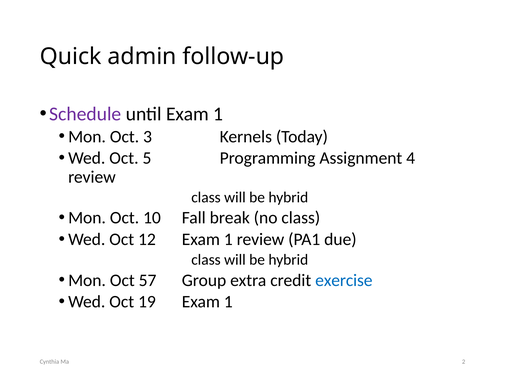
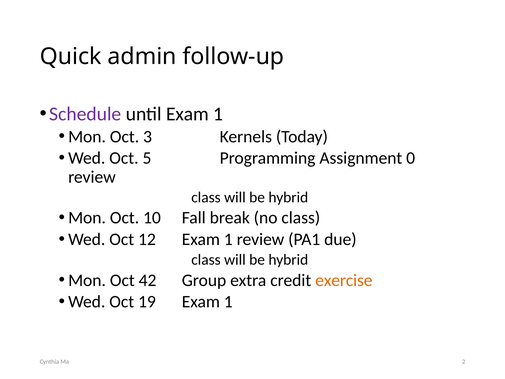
4: 4 -> 0 (411, 158)
57: 57 -> 42 (148, 280)
exercise colour: blue -> orange (344, 280)
